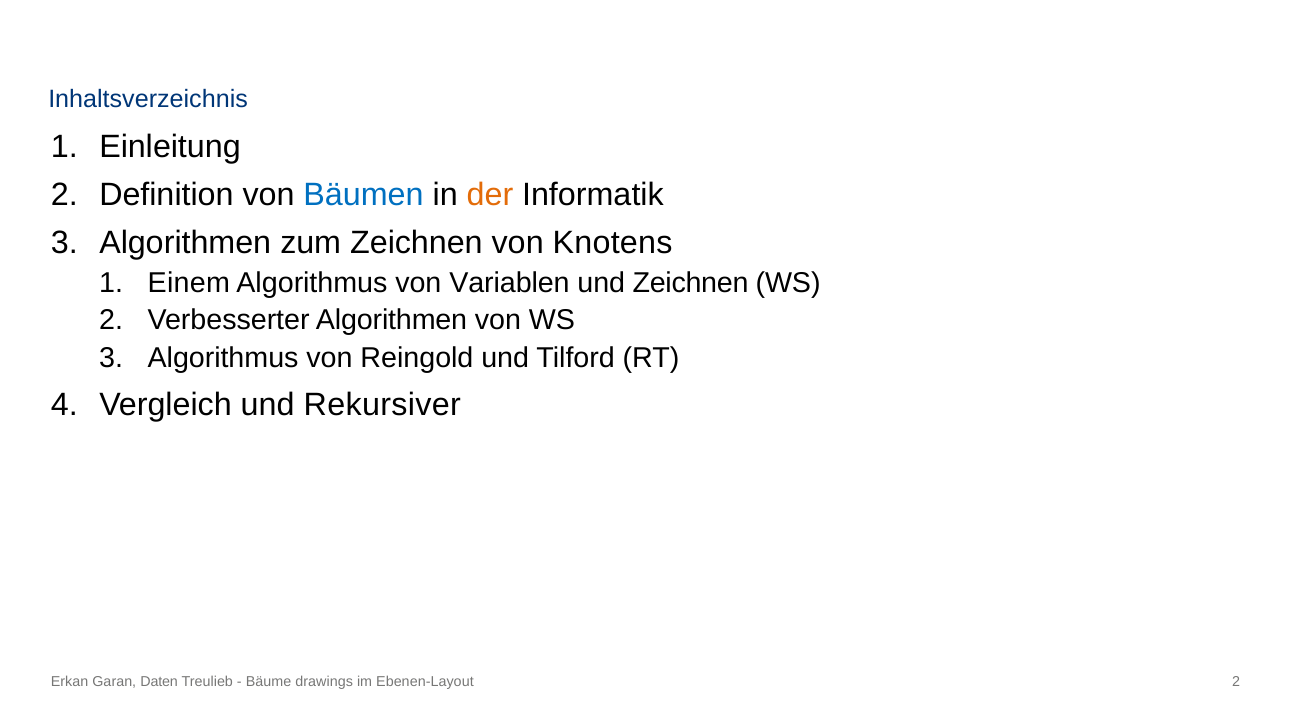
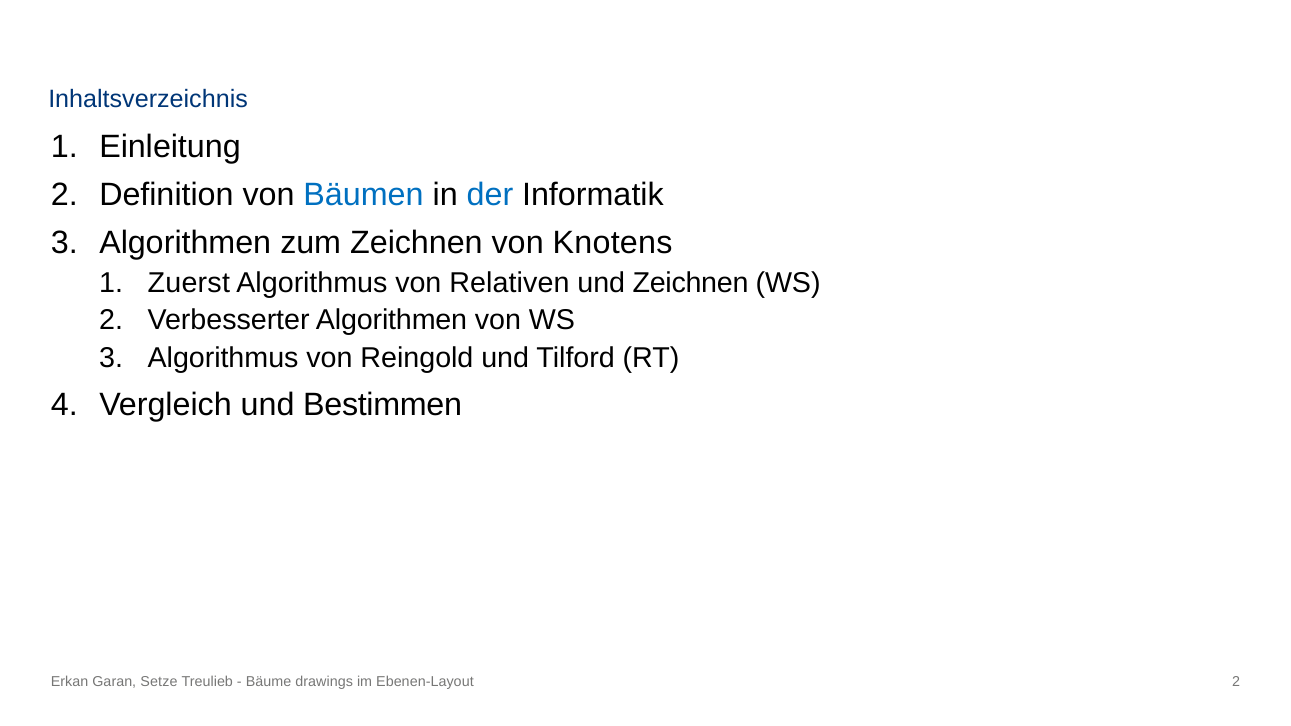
der colour: orange -> blue (490, 195)
Einem: Einem -> Zuerst (189, 283)
Variablen: Variablen -> Relativen (509, 283)
Rekursiver: Rekursiver -> Bestimmen (383, 405)
Daten: Daten -> Setze (159, 682)
